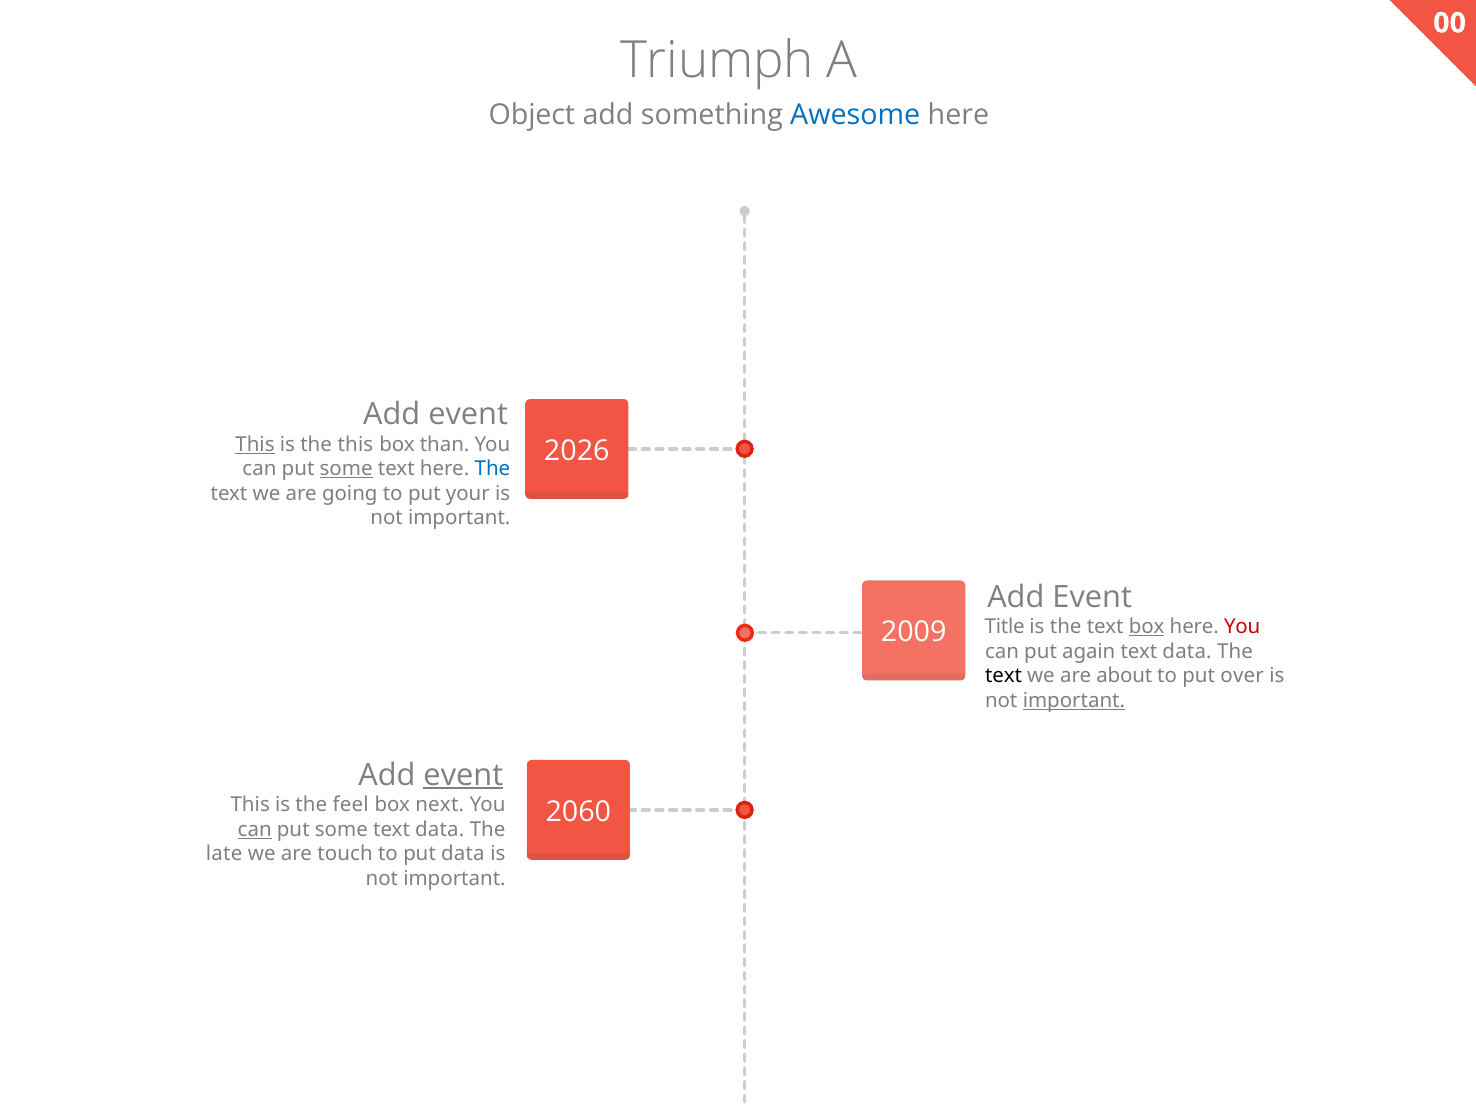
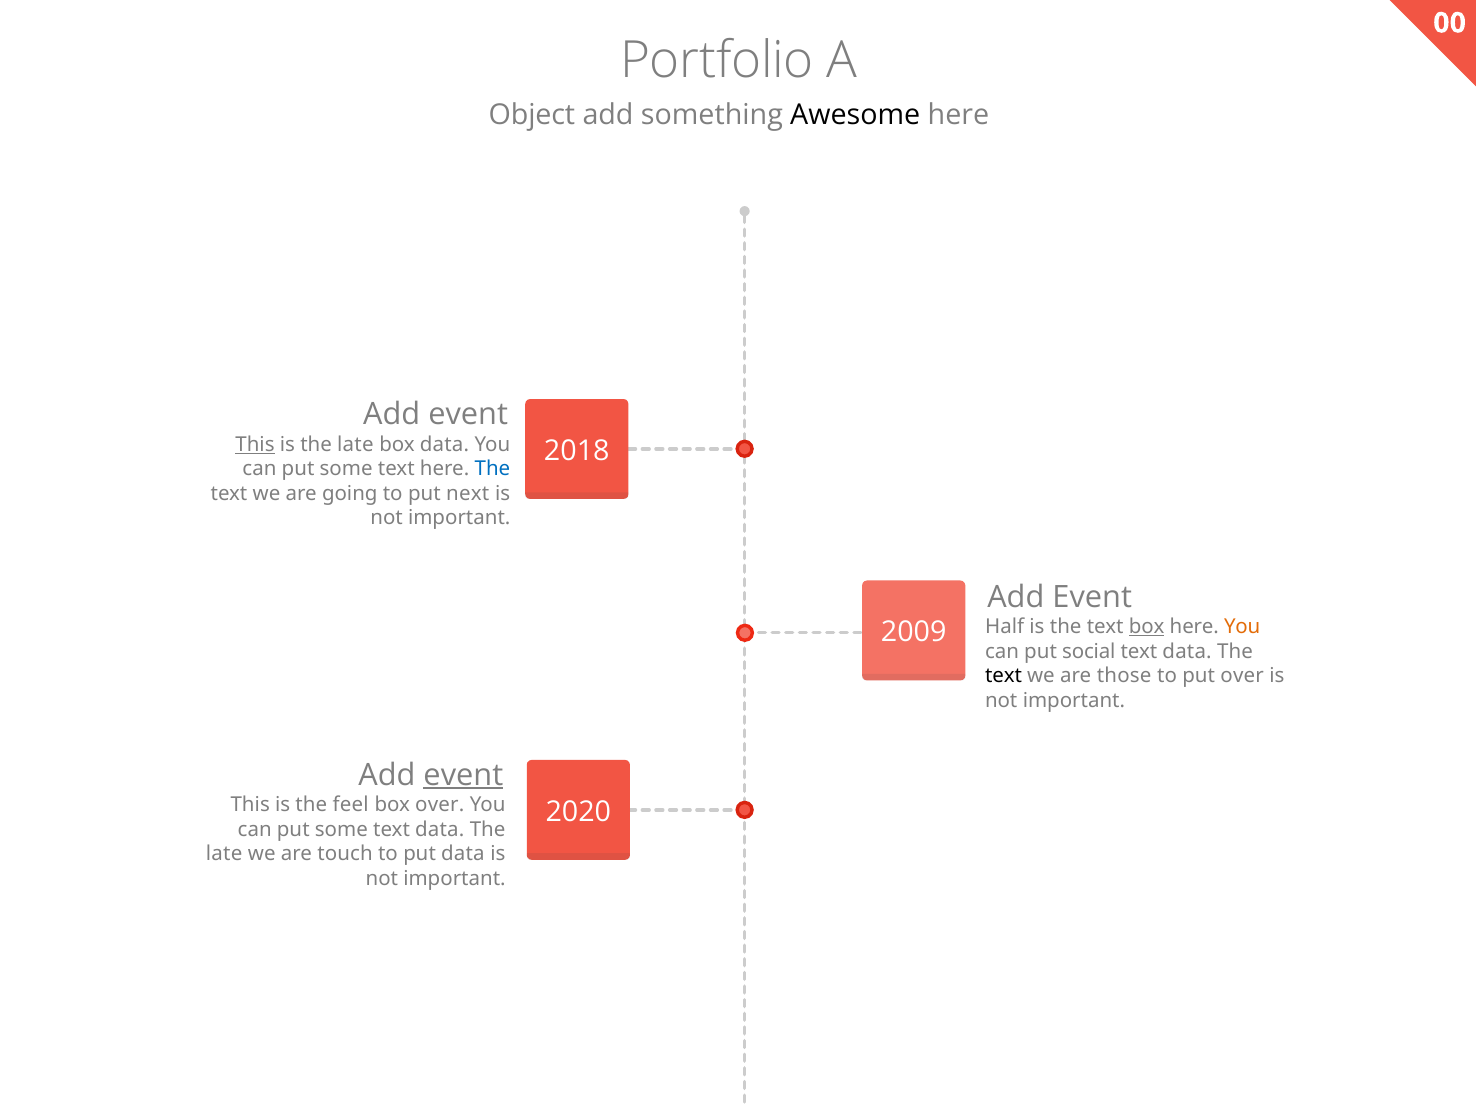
Triumph: Triumph -> Portfolio (717, 60)
Awesome colour: blue -> black (855, 115)
is the this: this -> late (355, 444)
box than: than -> data (444, 444)
2026: 2026 -> 2018 (577, 451)
some underline: present -> none (346, 469)
your: your -> next (468, 494)
Title: Title -> Half (1005, 627)
You colour: red -> orange (1242, 627)
again: again -> social (1089, 652)
about: about -> those (1124, 676)
important underline: present -> none (1074, 701)
box next: next -> over (440, 805)
2060: 2060 -> 2020 (578, 812)
can underline: present -> none (255, 829)
